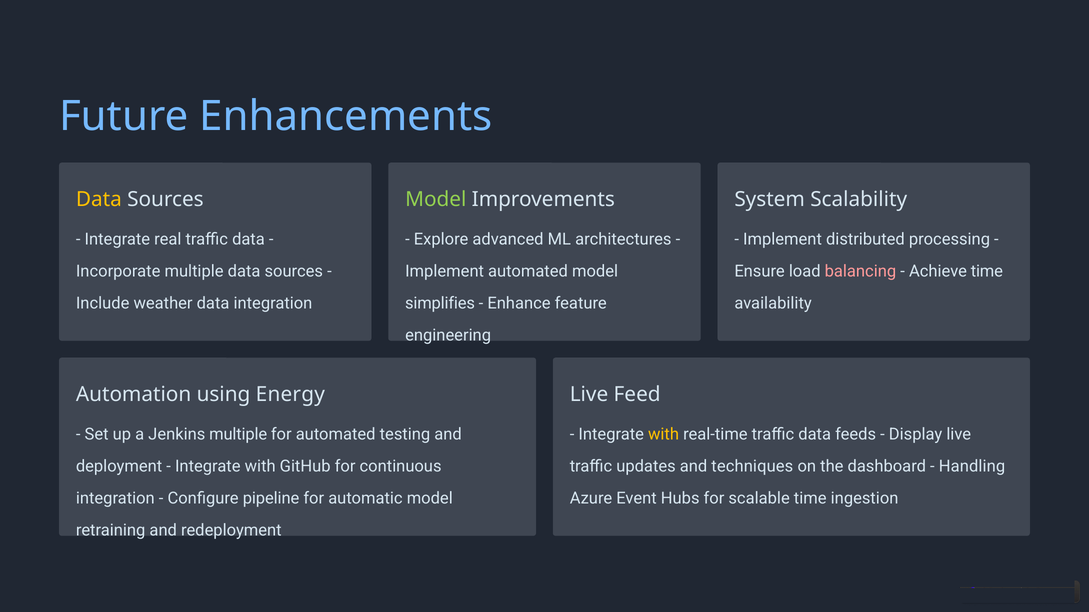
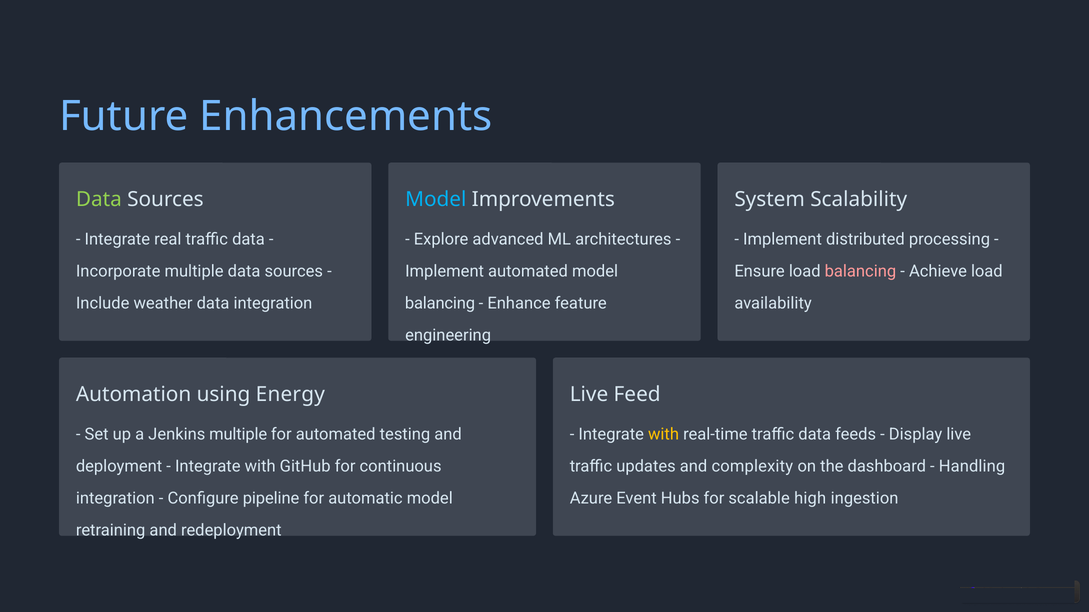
Data colour: yellow -> light green (99, 200)
Model colour: light green -> light blue (436, 200)
Achieve time: time -> load (987, 272)
simplifies: simplifies -> balancing (440, 304)
techniques: techniques -> complexity (752, 467)
scalable time: time -> high (810, 499)
